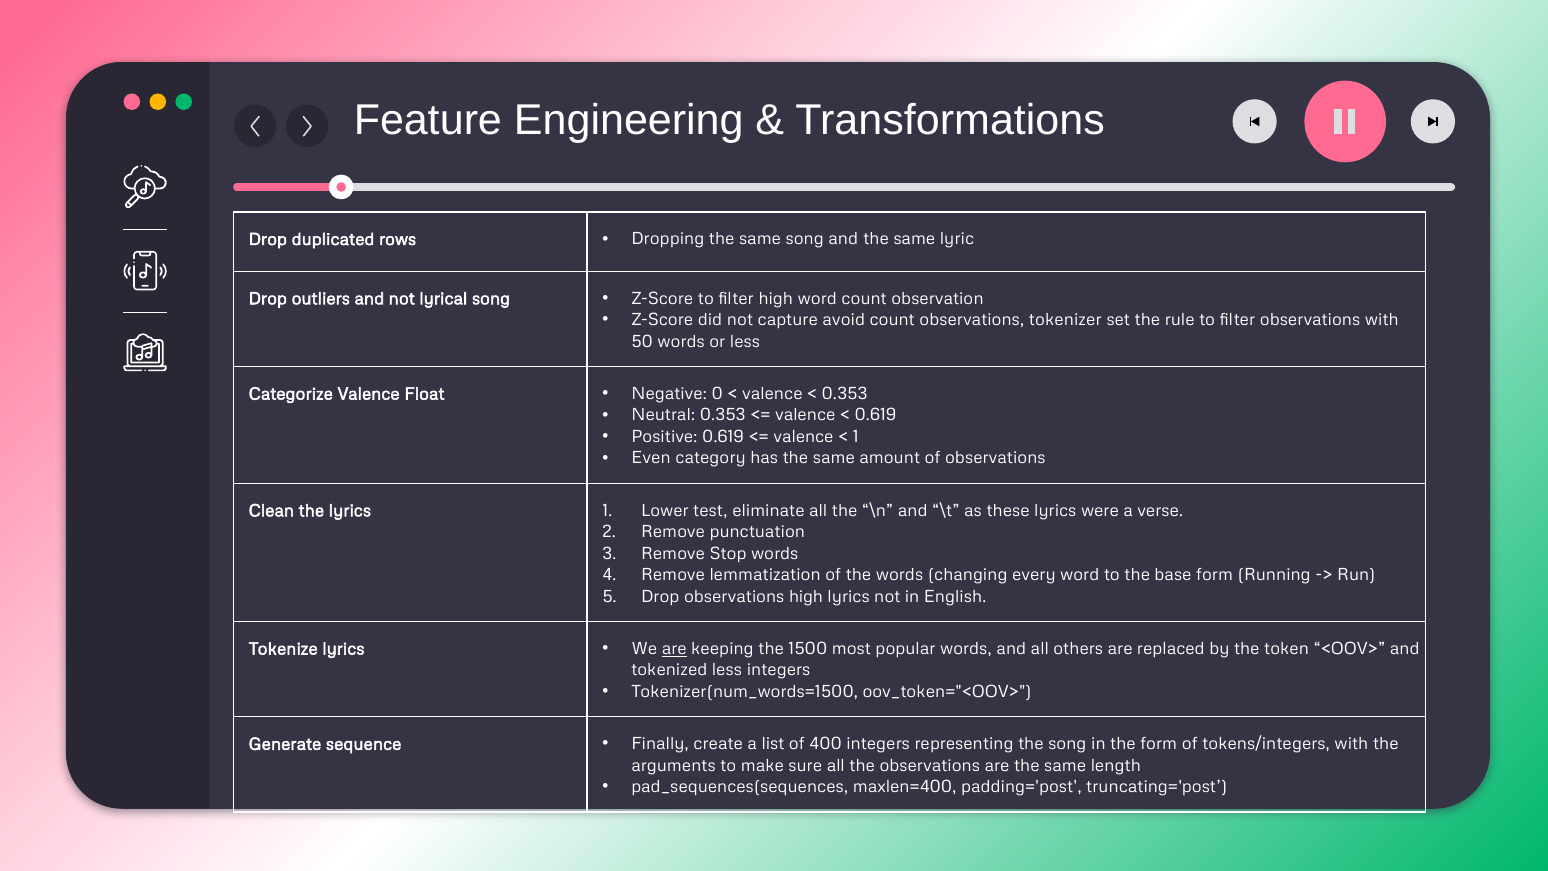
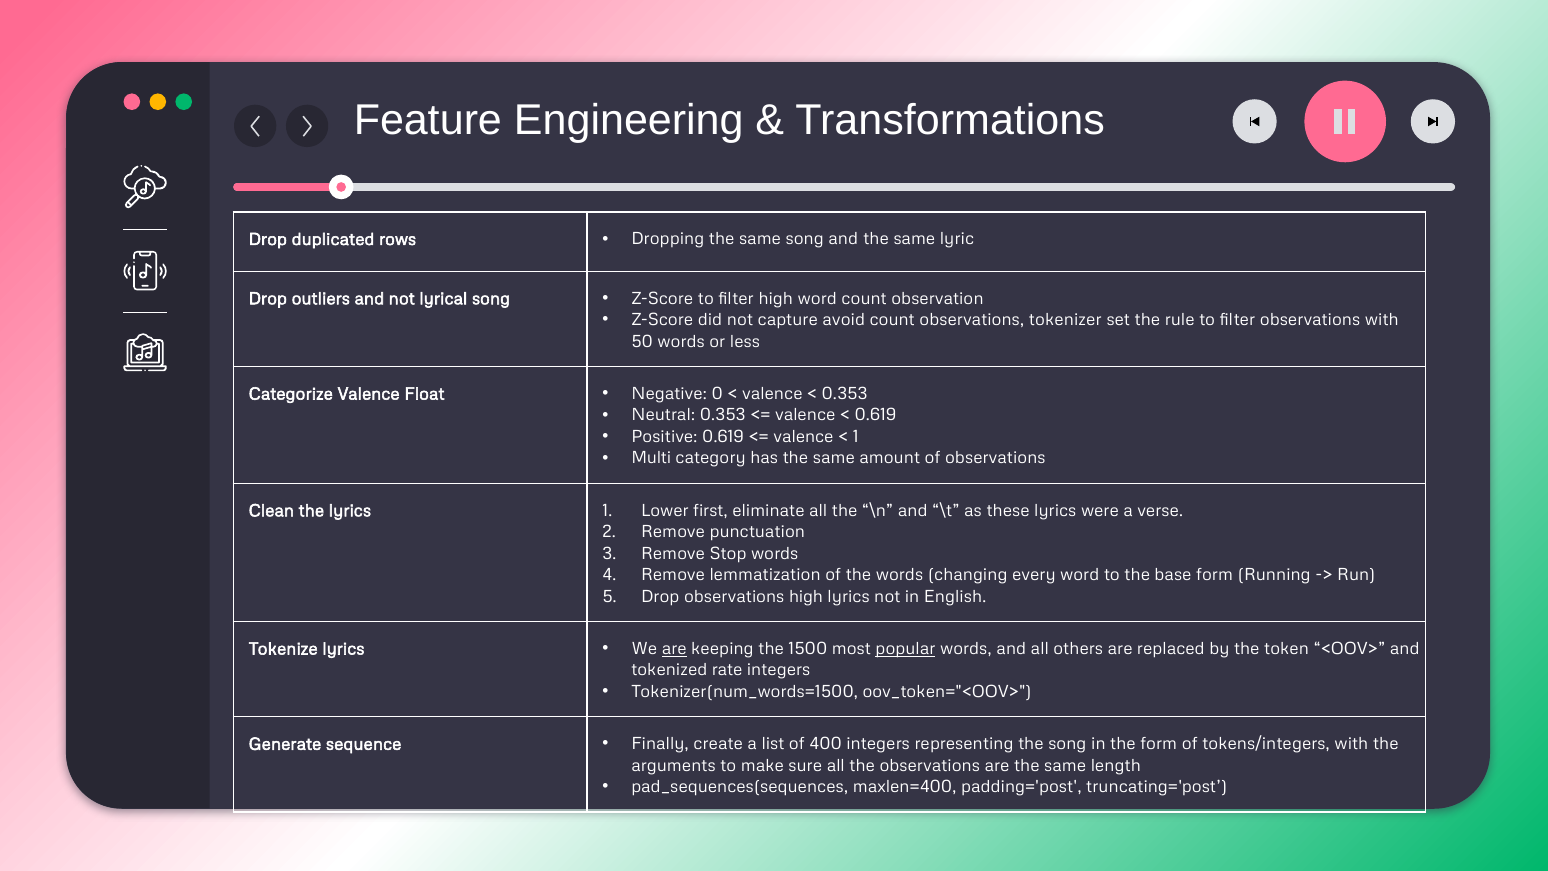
Even: Even -> Multi (651, 458)
test: test -> first (710, 510)
popular underline: none -> present (905, 649)
tokenized less: less -> rate (727, 670)
